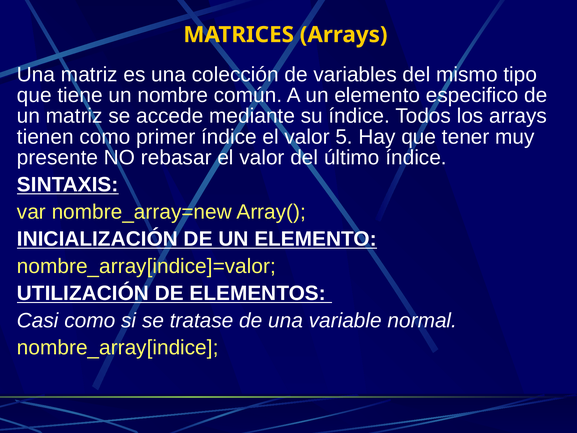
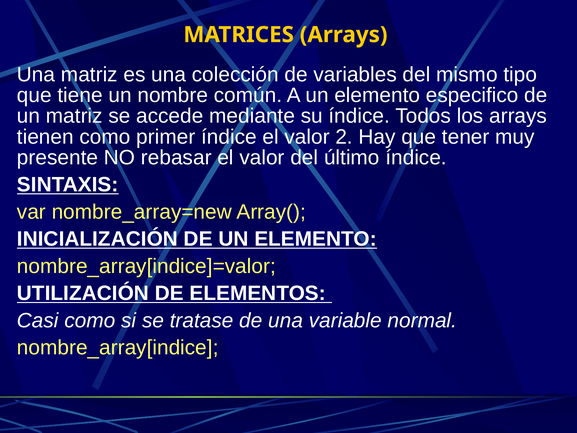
5: 5 -> 2 (344, 137)
